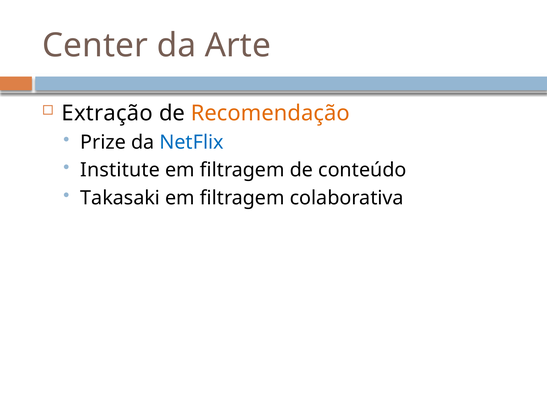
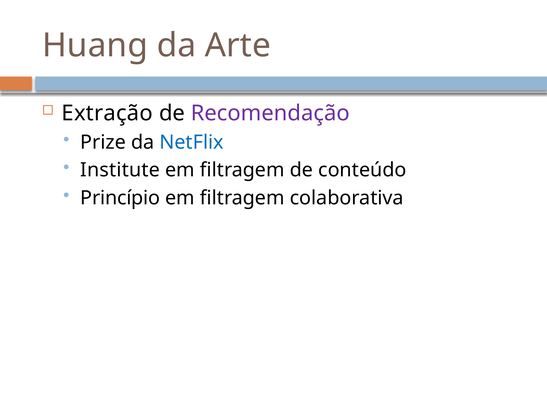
Center: Center -> Huang (95, 46)
Recomendação colour: orange -> purple (270, 113)
Takasaki: Takasaki -> Princípio (120, 198)
